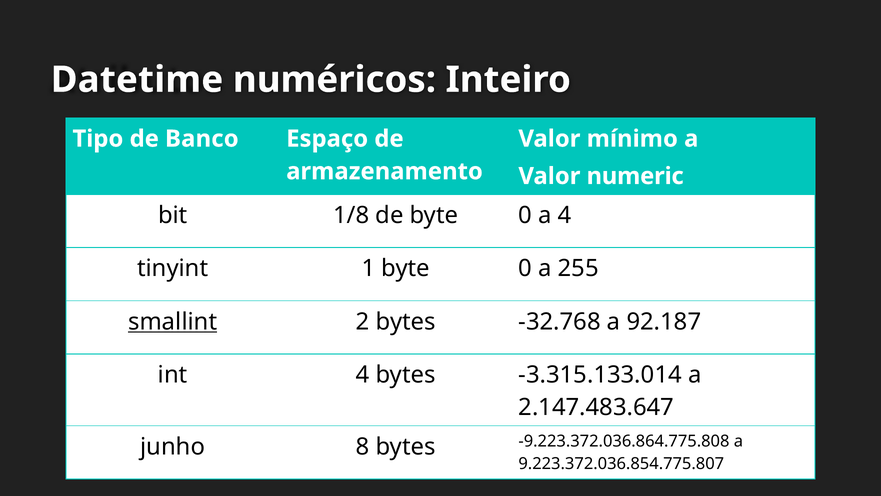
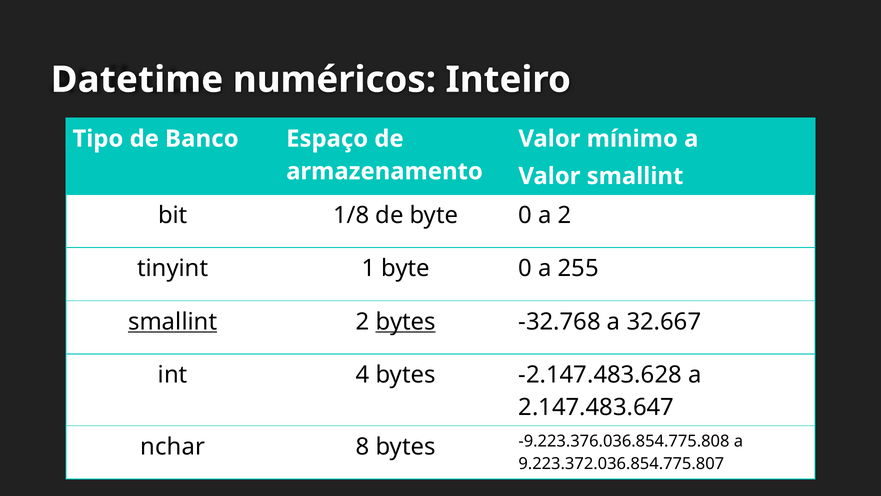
Valor numeric: numeric -> smallint (635, 176)
a 4: 4 -> 2 (565, 215)
bytes underline: none -> present (406, 321)
92.187: 92.187 -> 32.667 (664, 321)
-3.315.133.014: -3.315.133.014 -> -2.147.483.628 (600, 375)
junho: junho -> nchar (173, 446)
-9.223.372.036.864.775.808: -9.223.372.036.864.775.808 -> -9.223.376.036.854.775.808 (624, 441)
